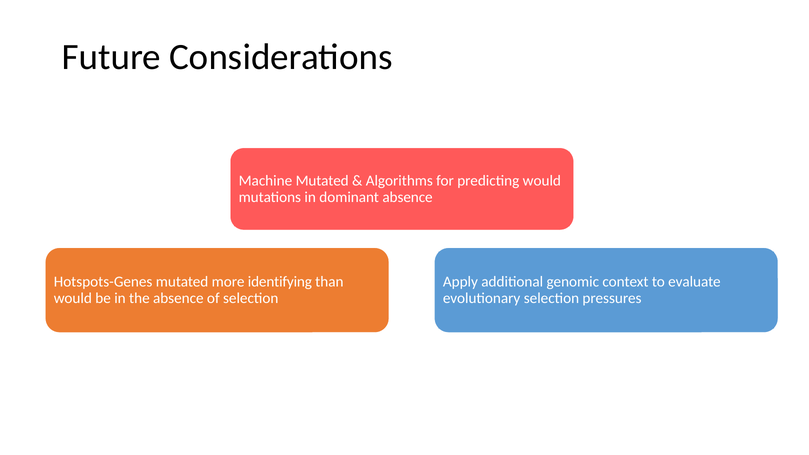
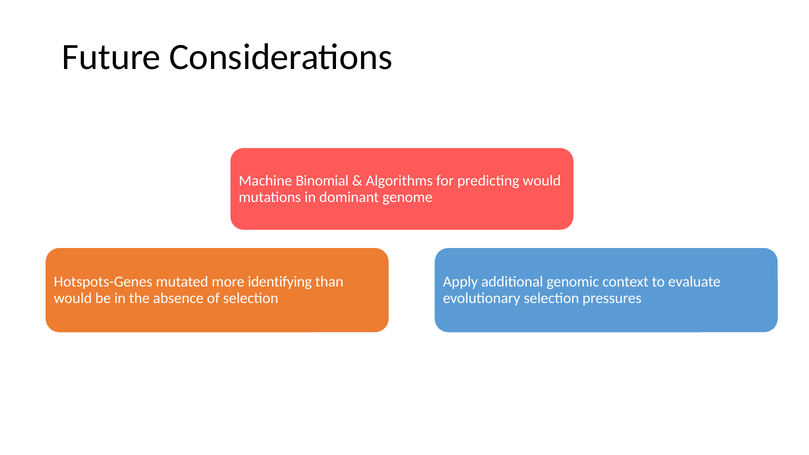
Machine Mutated: Mutated -> Binomial (322, 181)
dominant absence: absence -> genome (408, 197)
